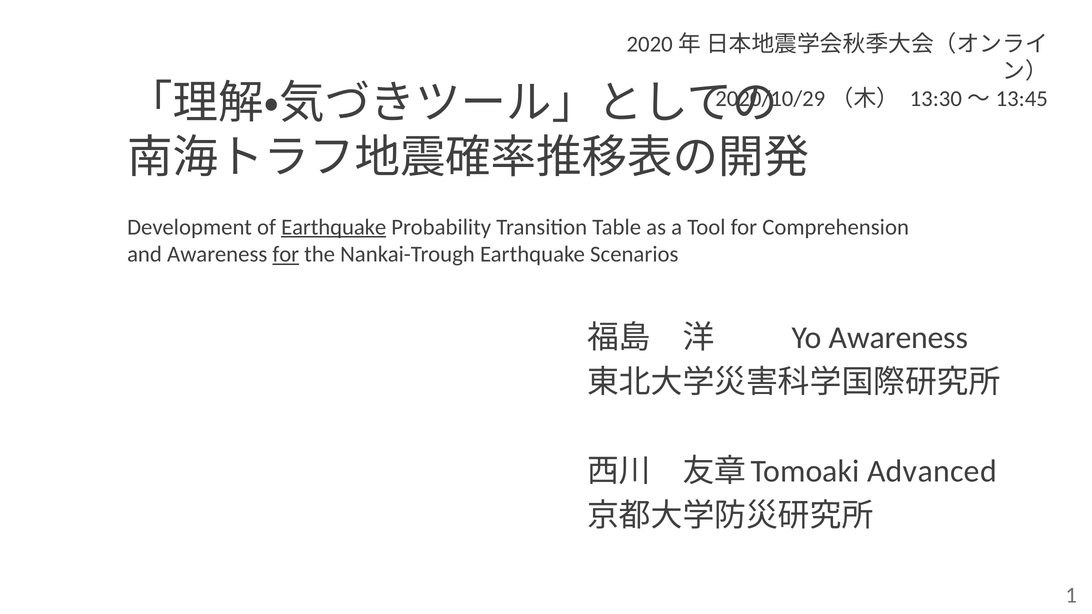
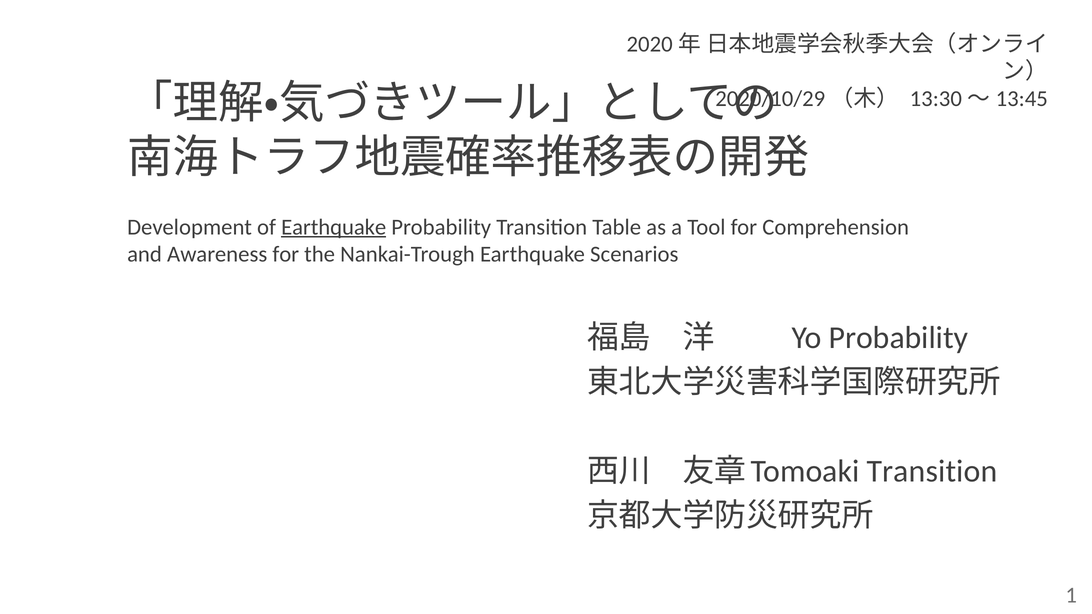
for underline: present -> none (286, 254)
Yo Awareness: Awareness -> Probability (898, 338)
Advanced: Advanced -> Transition (932, 472)
